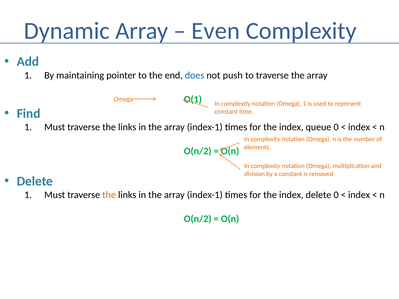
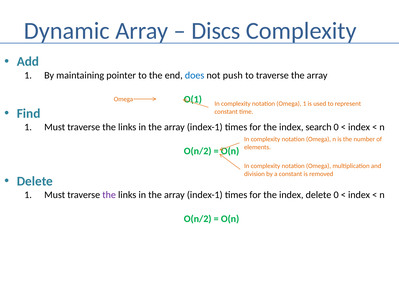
Even: Even -> Discs (216, 31)
queue: queue -> search (319, 127)
the colour: orange -> purple (109, 195)
